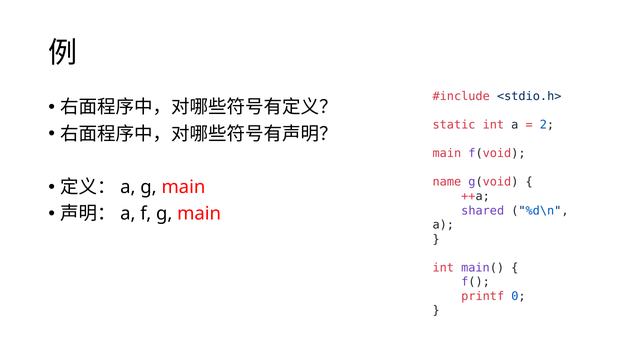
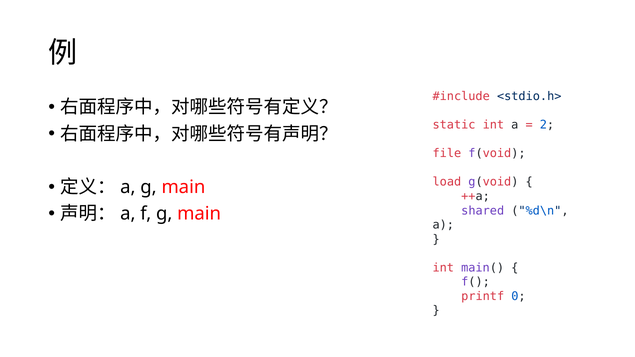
main: main -> file (447, 154)
name: name -> load (447, 182)
